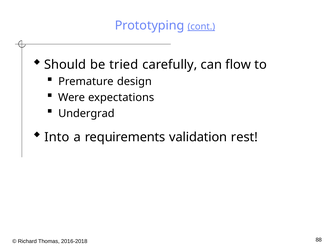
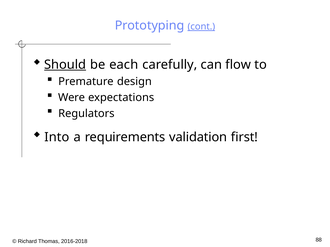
Should underline: none -> present (65, 65)
tried: tried -> each (124, 65)
Undergrad: Undergrad -> Regulators (86, 114)
rest: rest -> first (244, 137)
